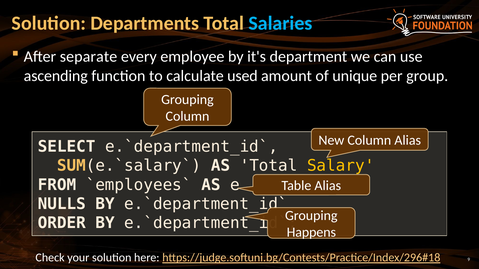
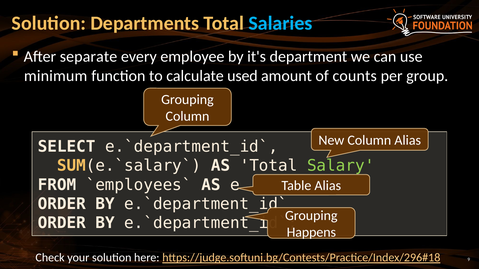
ascending: ascending -> minimum (56, 76)
unique: unique -> counts (355, 76)
Salary colour: yellow -> light green (341, 166)
NULLS: NULLS -> ORDER (62, 204)
